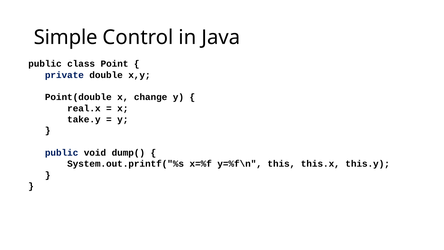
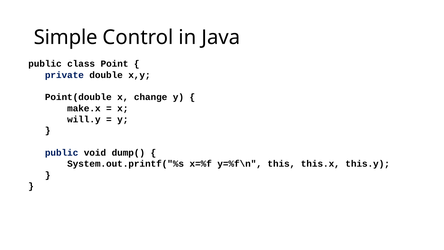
real.x: real.x -> make.x (84, 108)
take.y: take.y -> will.y (84, 119)
